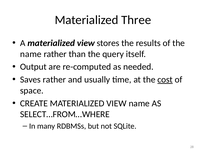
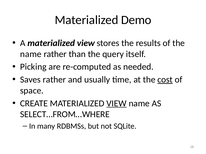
Three: Three -> Demo (136, 20)
Output: Output -> Picking (33, 67)
VIEW underline: none -> present (117, 104)
